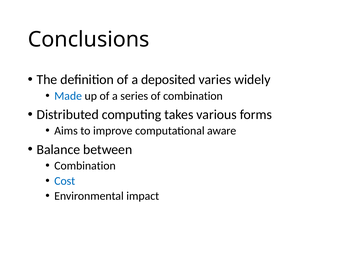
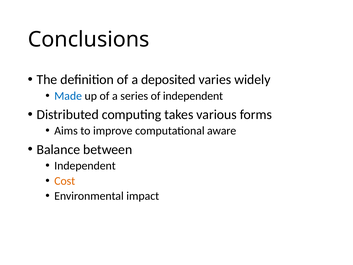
of combination: combination -> independent (193, 96)
Combination: Combination -> Independent (85, 166)
Cost colour: blue -> orange (65, 181)
